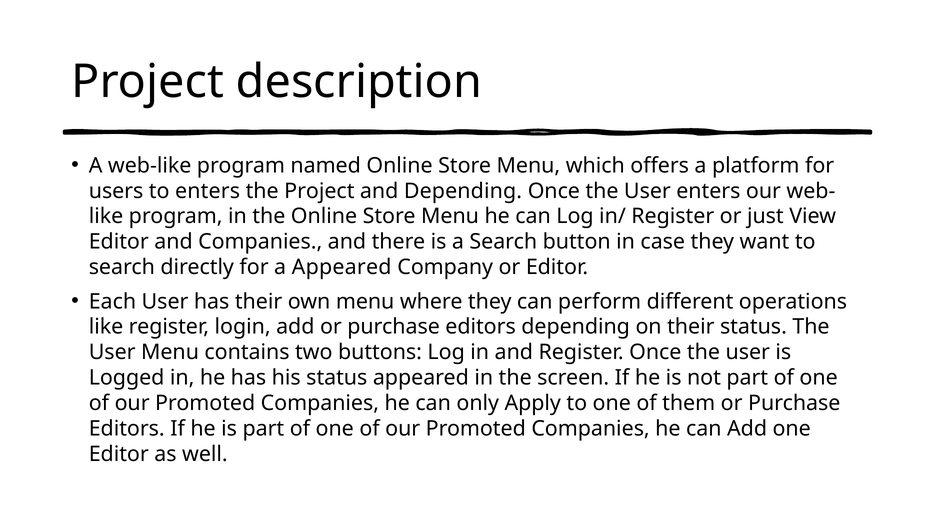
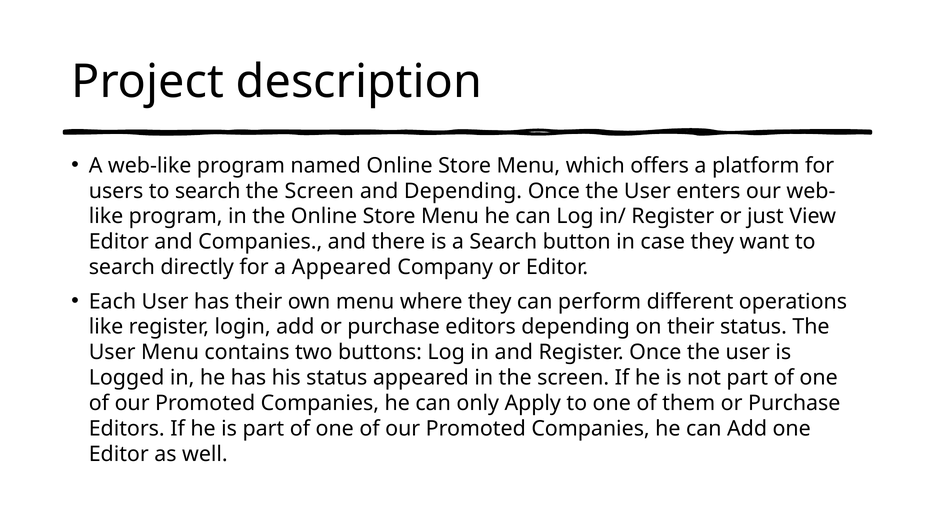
users to enters: enters -> search (208, 191)
Project: Project -> Screen (319, 191)
